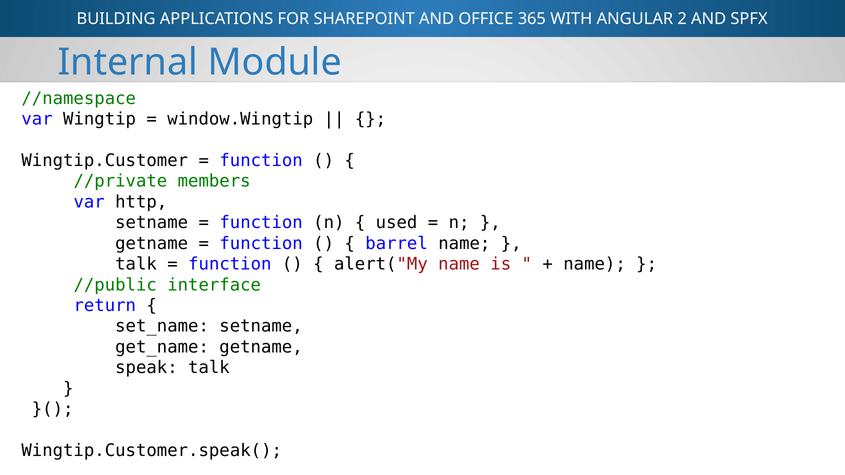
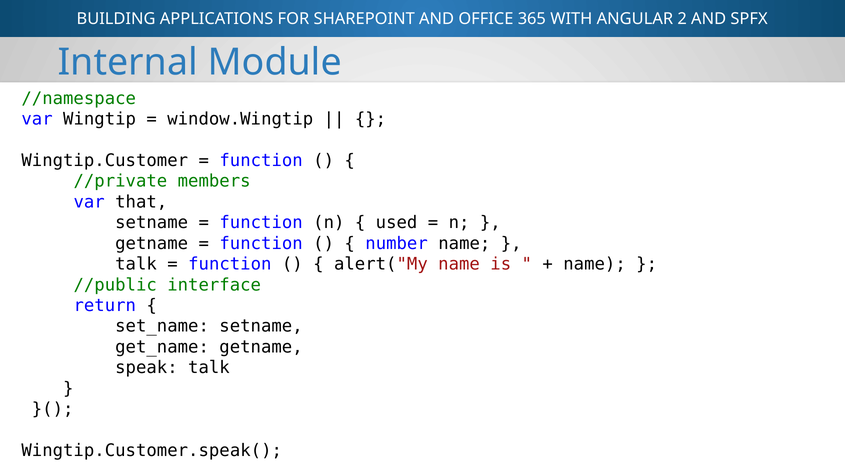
http: http -> that (141, 202)
barrel: barrel -> number (397, 244)
